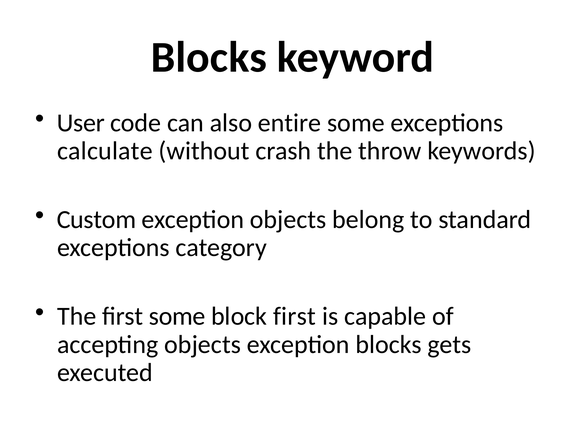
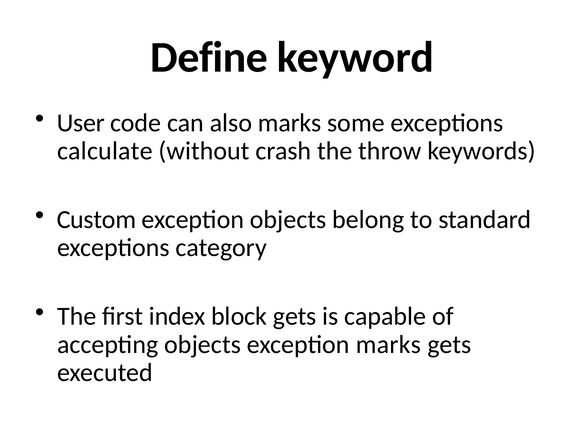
Blocks: Blocks -> Define (209, 57)
also entire: entire -> marks (290, 123)
first some: some -> index (177, 316)
block first: first -> gets (295, 316)
exception blocks: blocks -> marks (388, 344)
